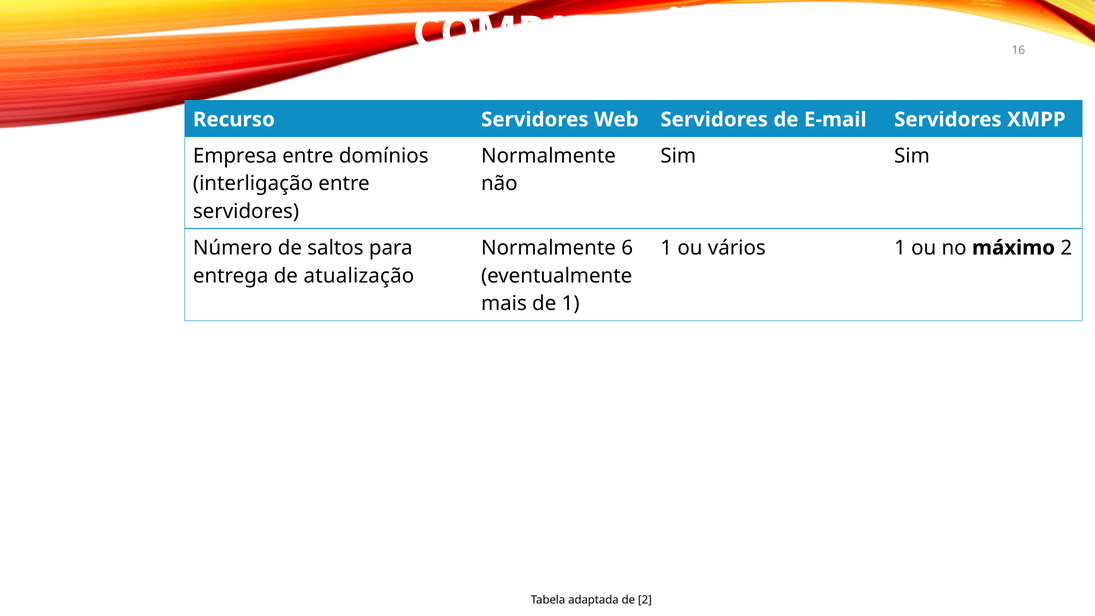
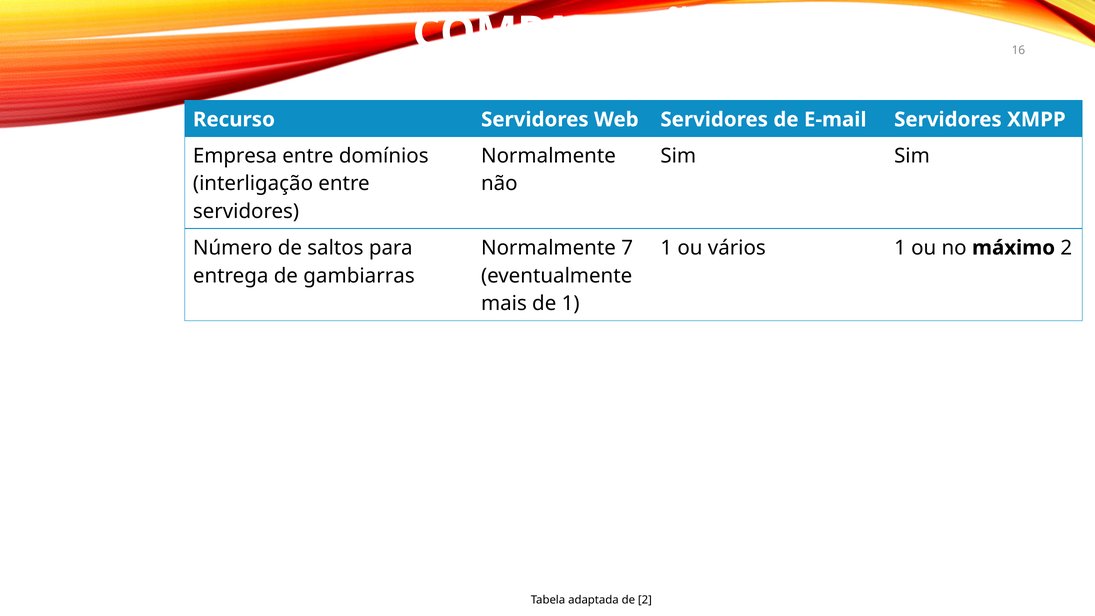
6: 6 -> 7 (627, 248)
atualização: atualização -> gambiarras (359, 276)
